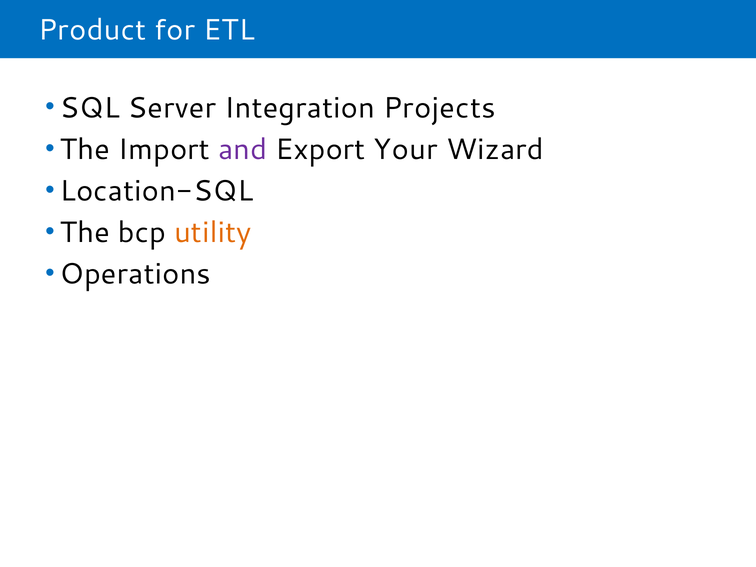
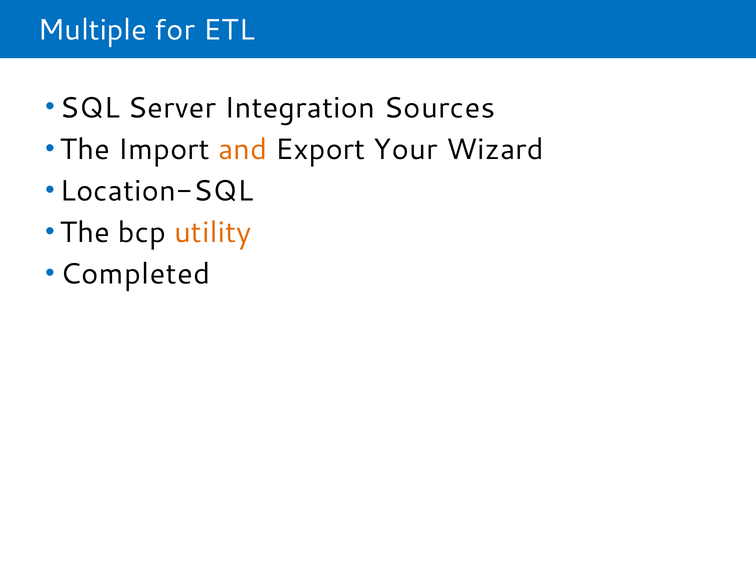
Product: Product -> Multiple (92, 30)
Projects: Projects -> Sources (439, 108)
and colour: purple -> orange (243, 149)
Operations: Operations -> Completed (135, 274)
